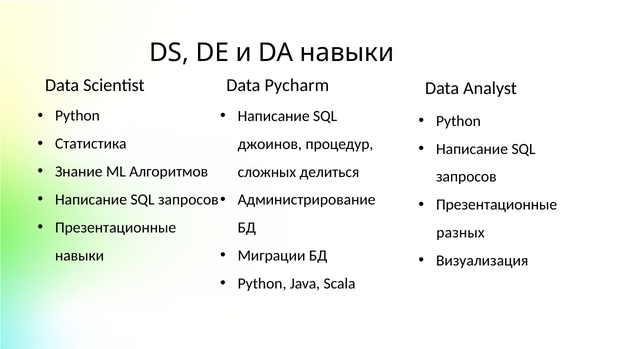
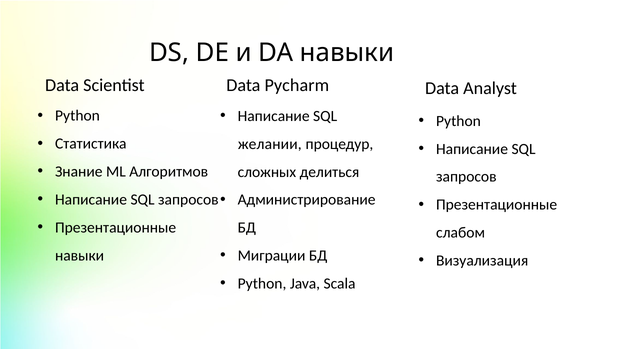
джоинов: джоинов -> желании (270, 144)
разных: разных -> слабом (461, 233)
